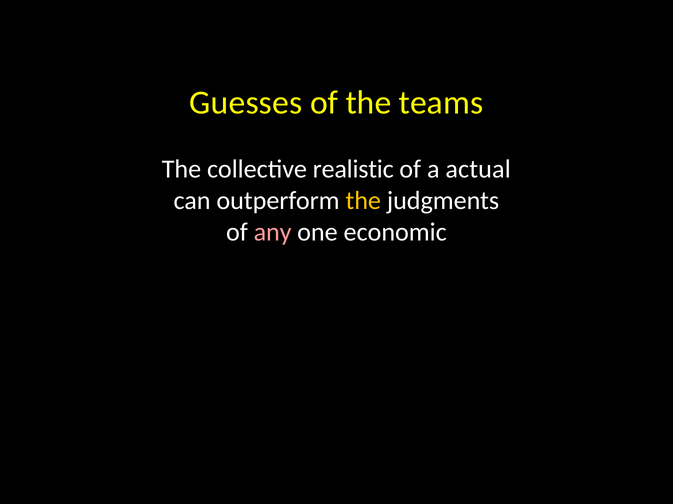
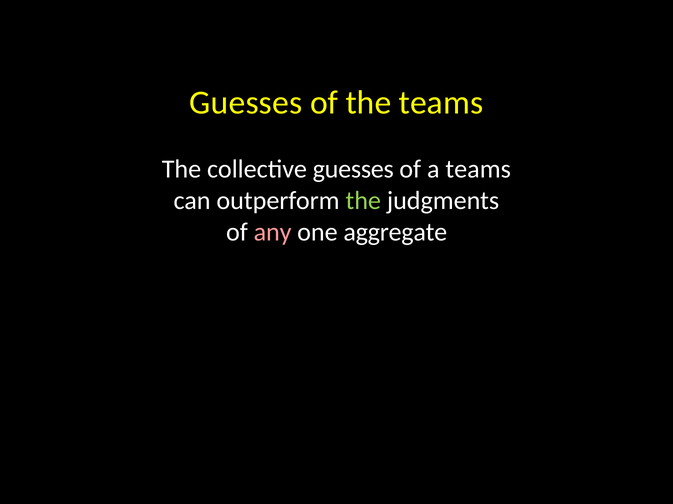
collective realistic: realistic -> guesses (353, 169)
a actual: actual -> teams (478, 169)
the colour: yellow -> light green (363, 201)
economic: economic -> aggregate (395, 232)
